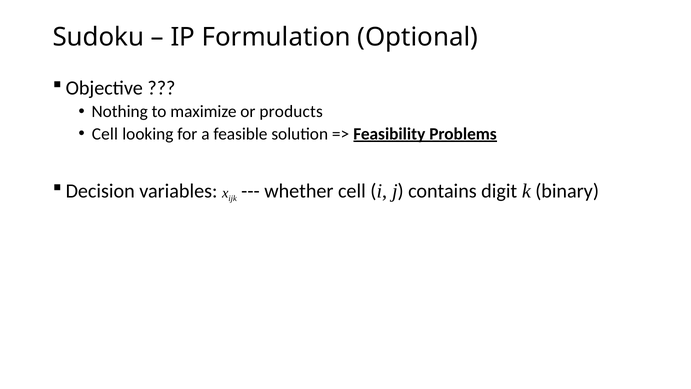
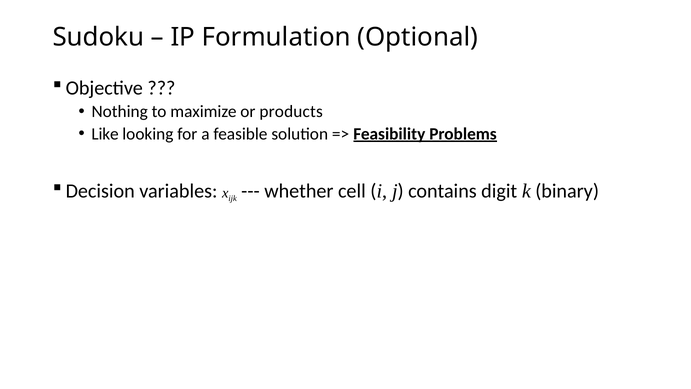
Cell: Cell -> Like (105, 134)
